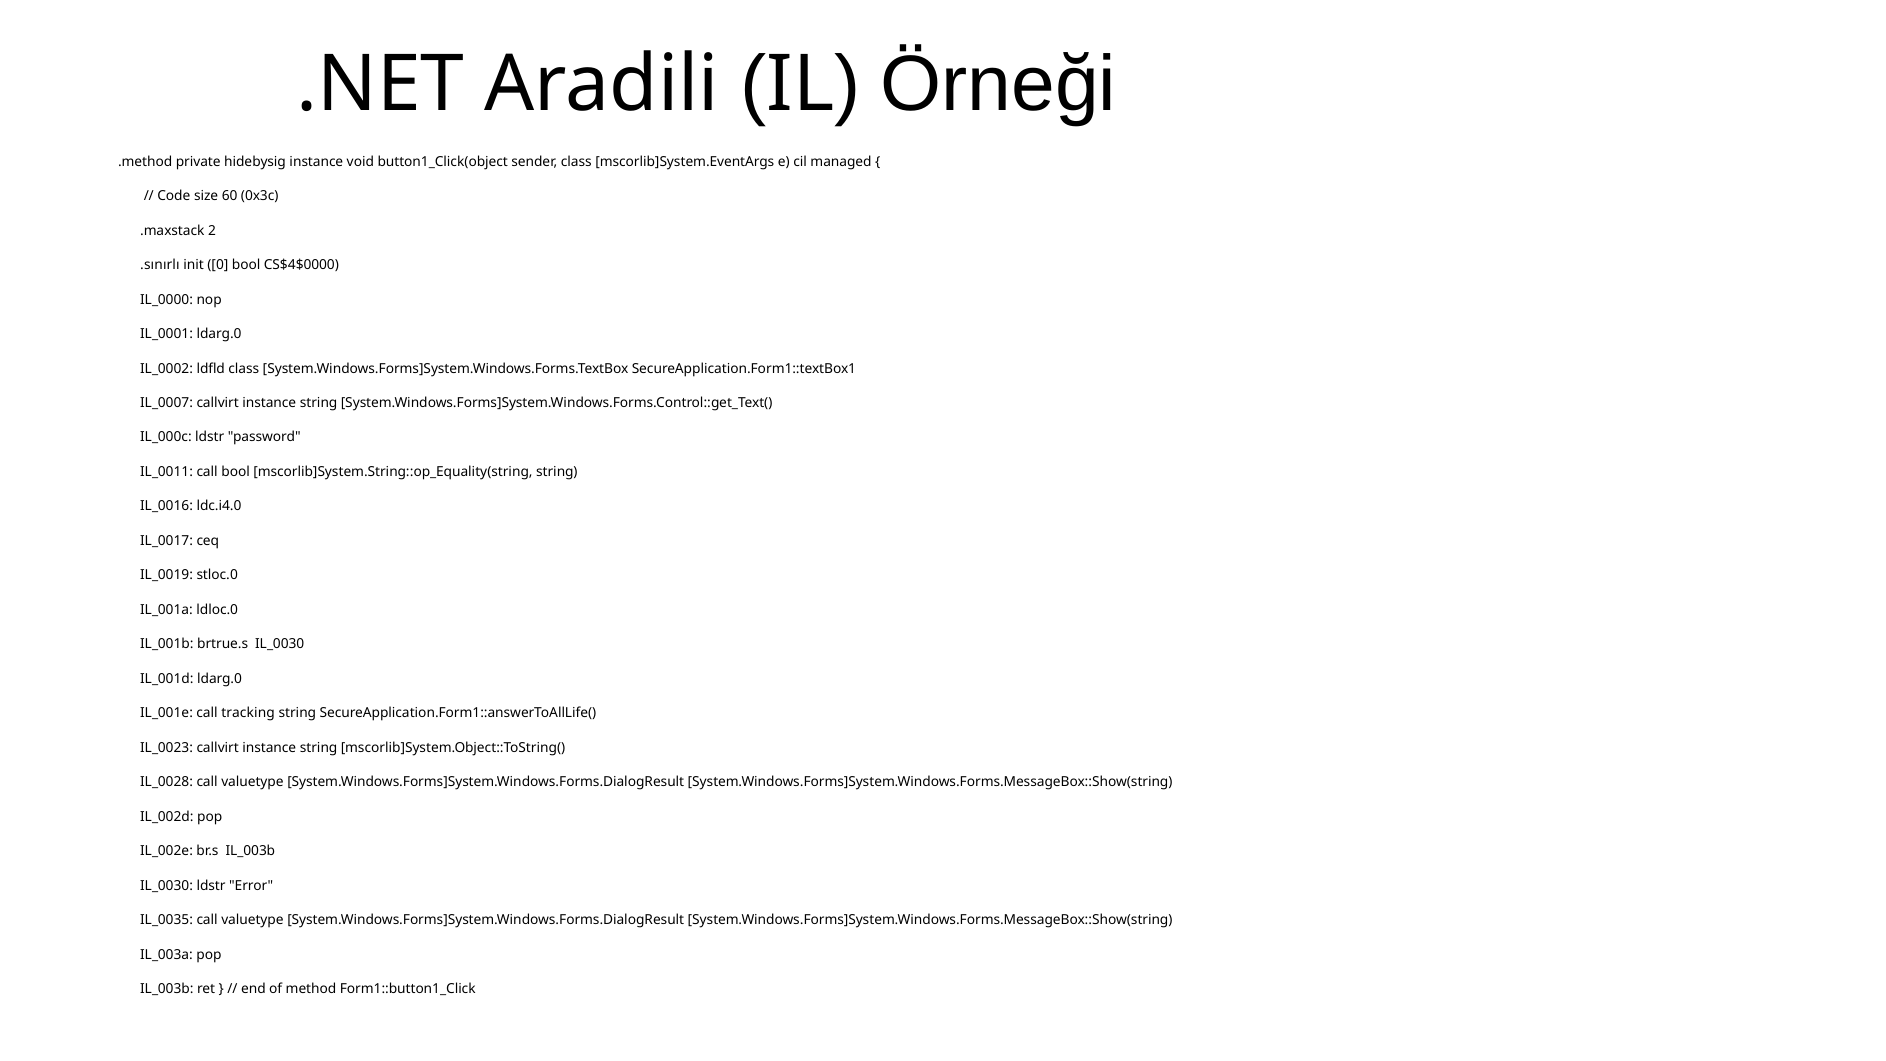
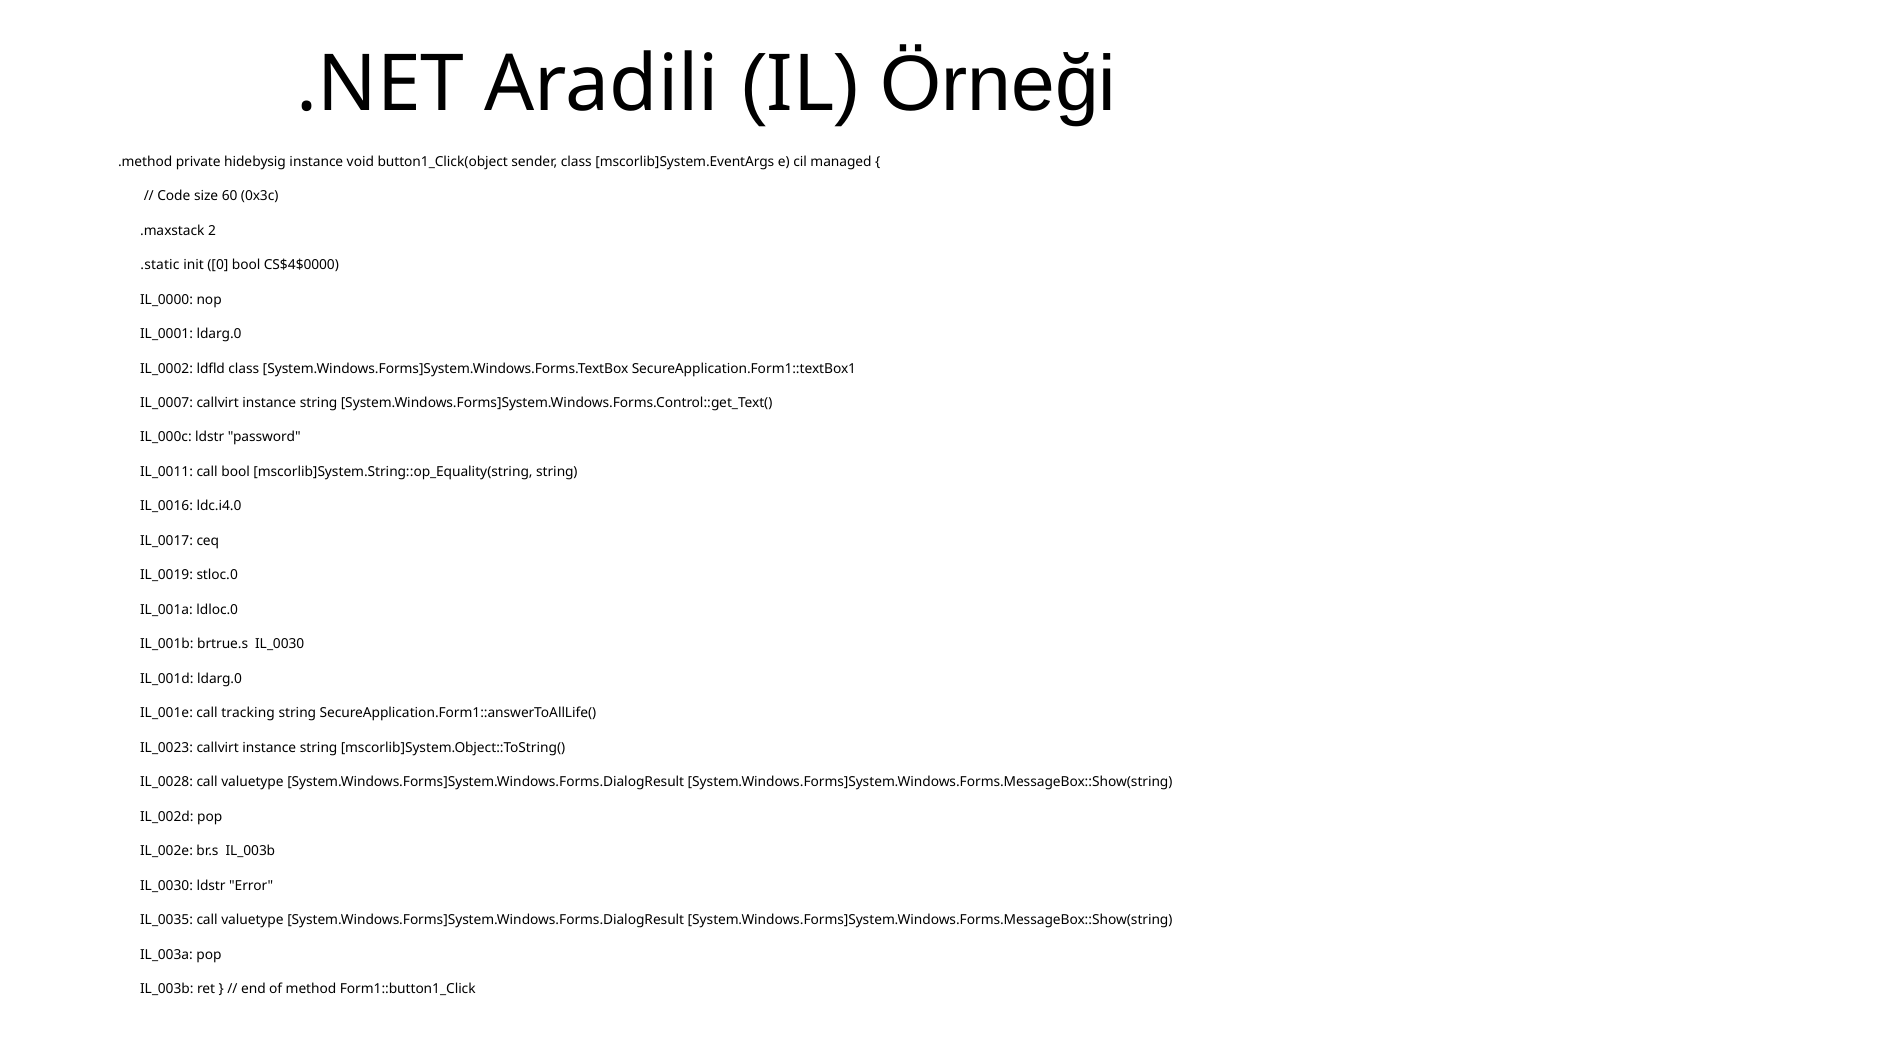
.sınırlı: .sınırlı -> .static (160, 265)
